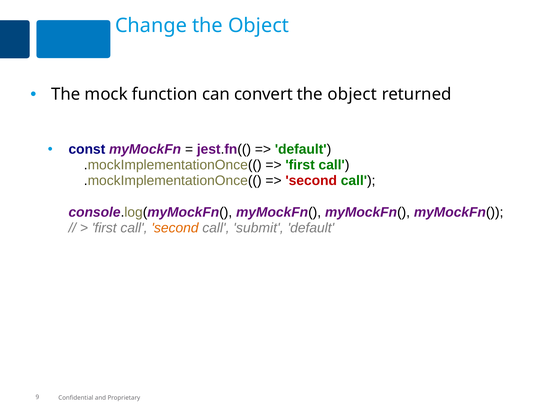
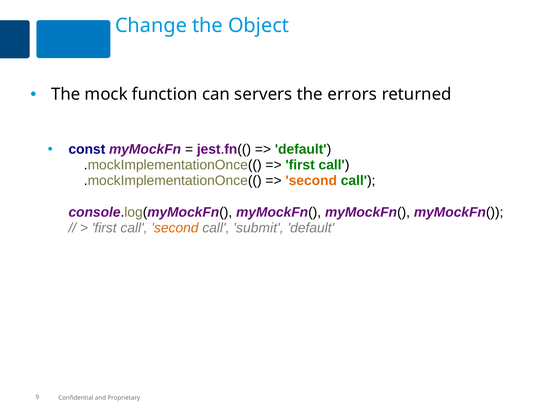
convert: convert -> servers (263, 94)
object: object -> errors (352, 94)
second colour: red -> orange (311, 181)
